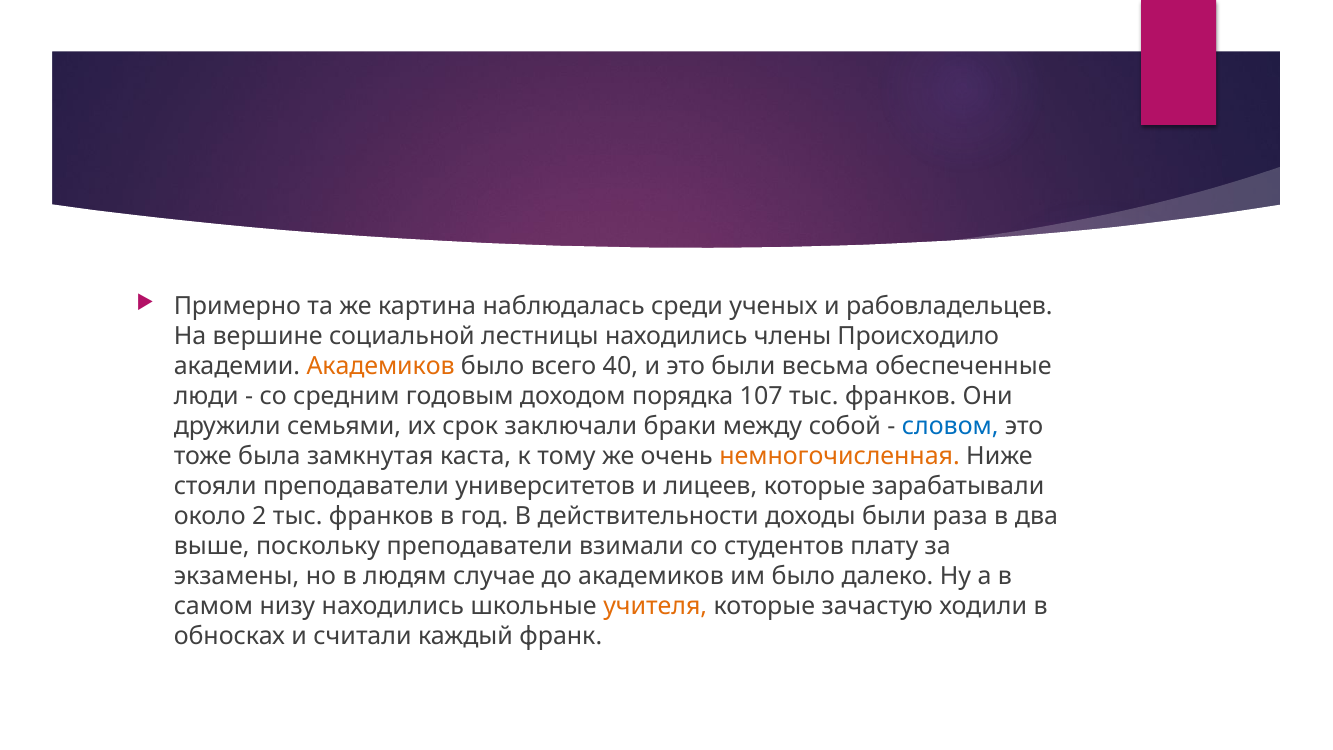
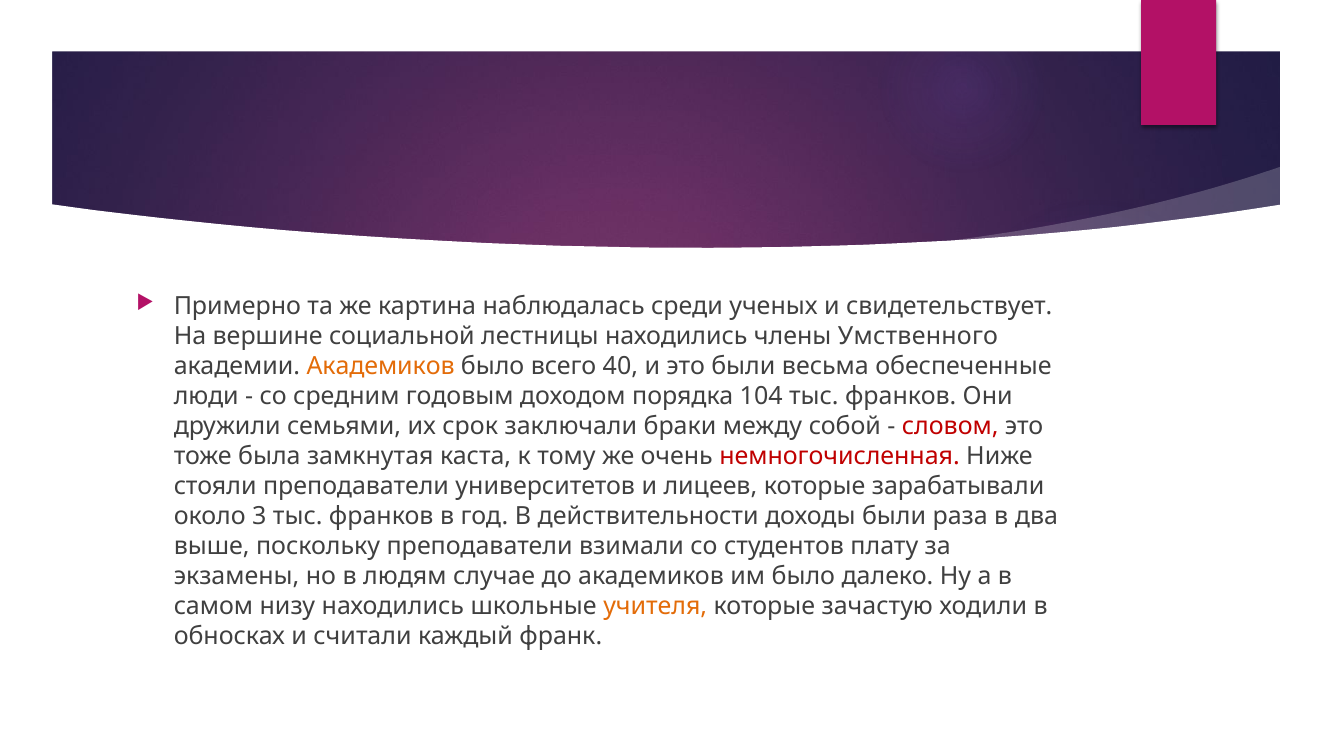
рабовладельцев: рабовладельцев -> свидетельствует (949, 306)
Происходило: Происходило -> Умственного (918, 336)
107: 107 -> 104 (761, 396)
словом colour: blue -> red (950, 426)
немногочисленная colour: orange -> red (840, 456)
2: 2 -> 3 (259, 516)
